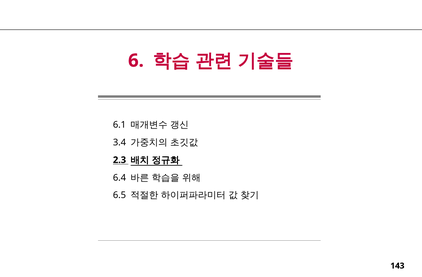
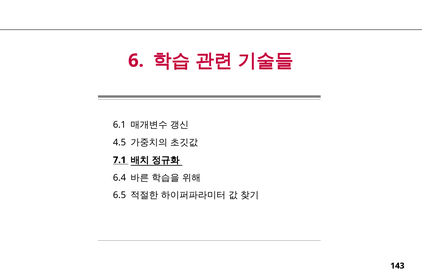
3.4: 3.4 -> 4.5 (119, 142)
2.3: 2.3 -> 7.1 (120, 160)
